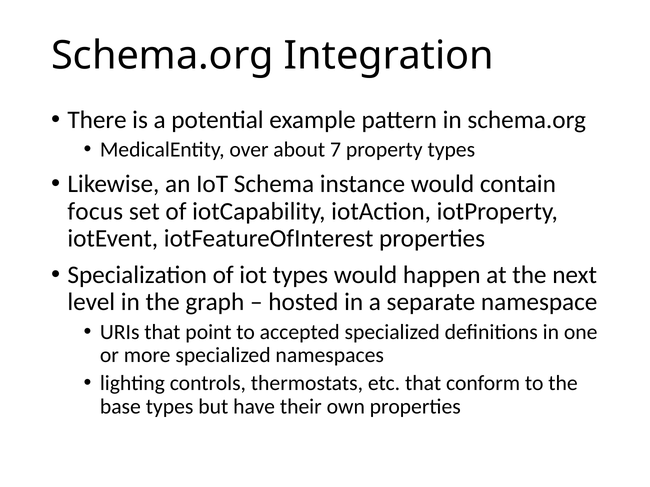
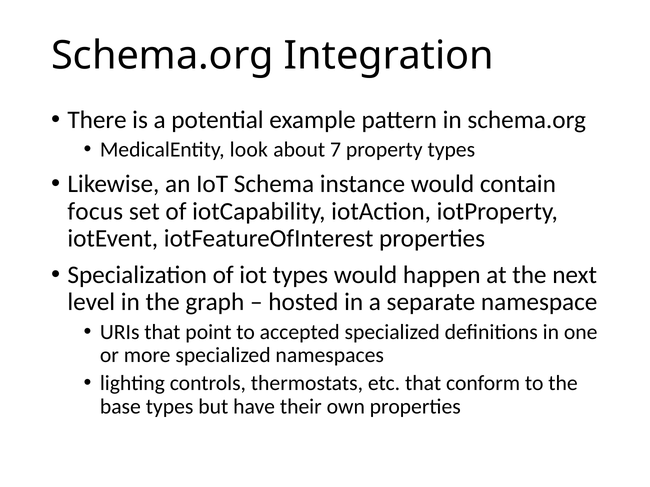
over: over -> look (249, 150)
